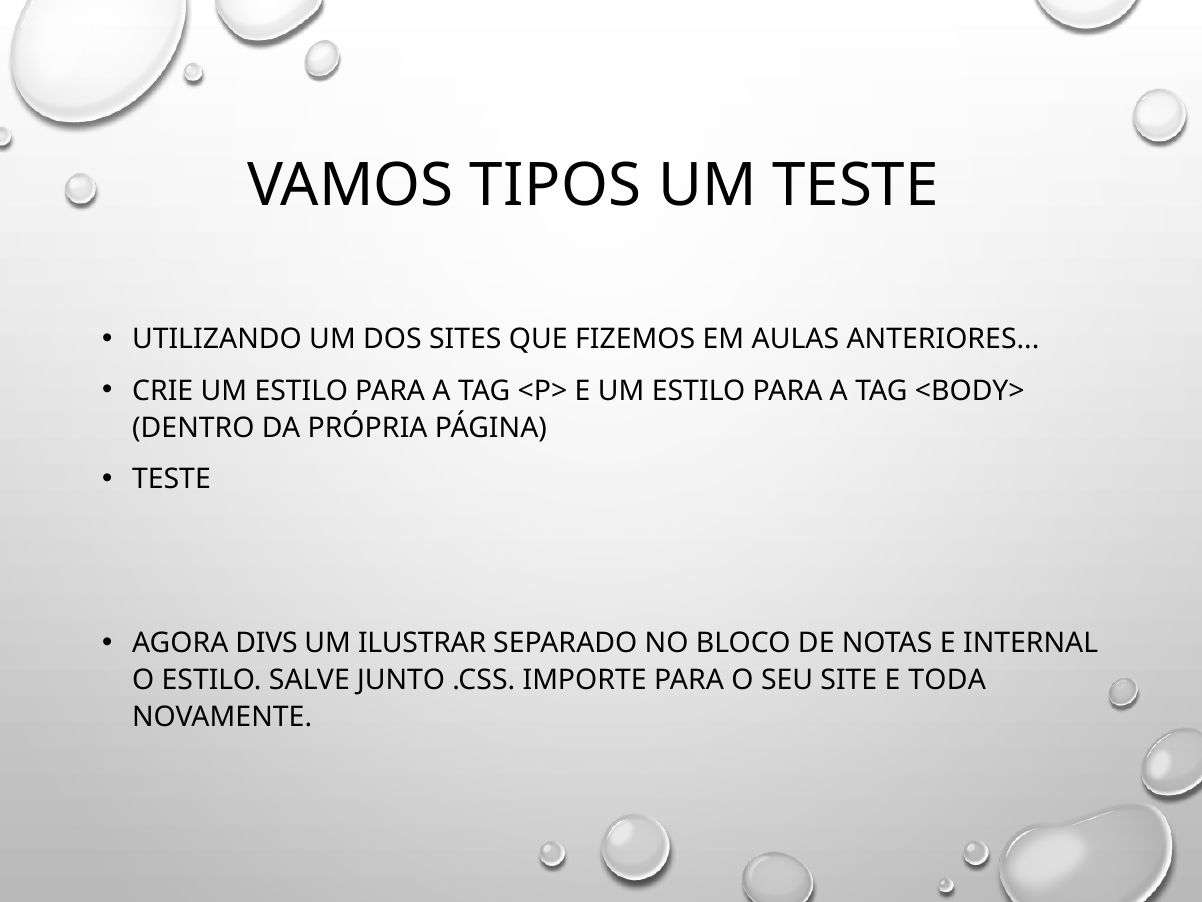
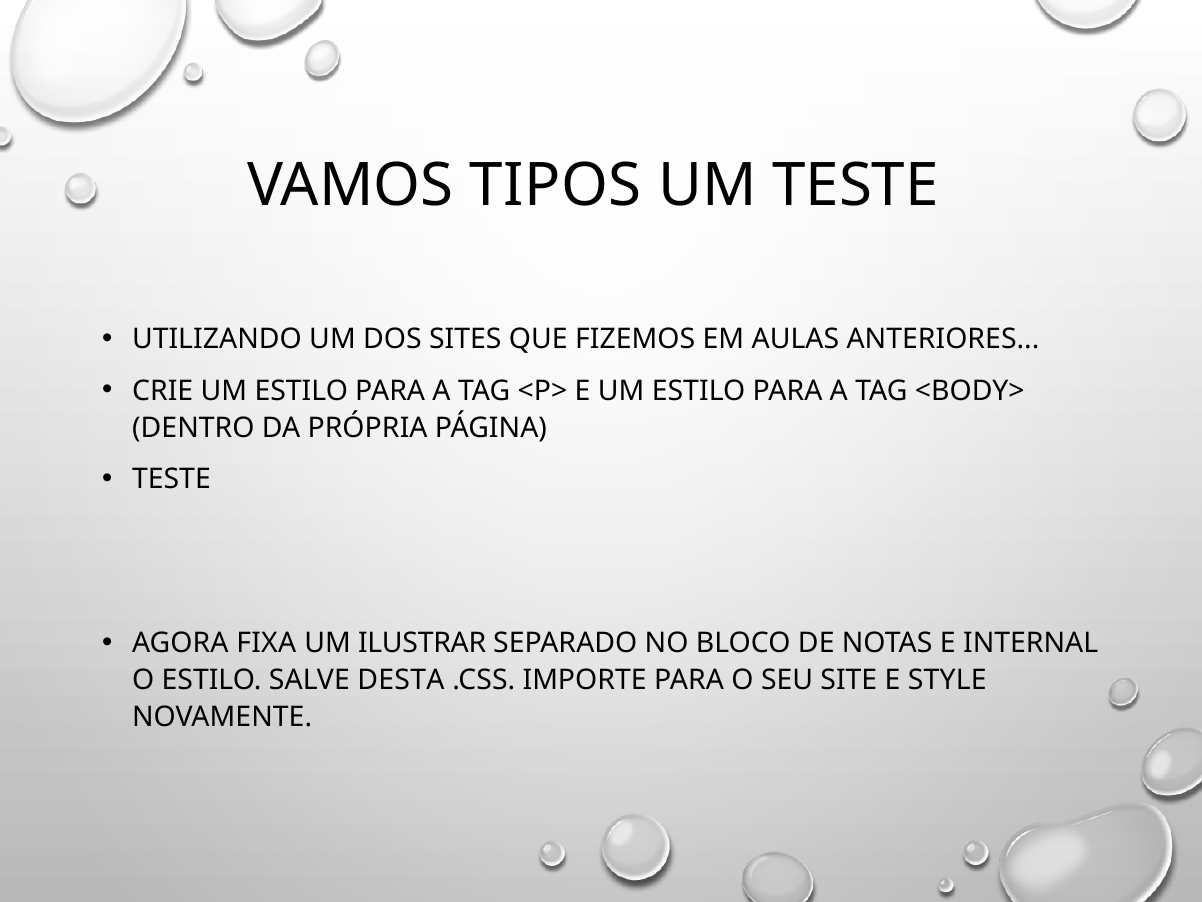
DIVS: DIVS -> FIXA (266, 643)
JUNTO: JUNTO -> DESTA (401, 680)
TODA: TODA -> STYLE (947, 680)
